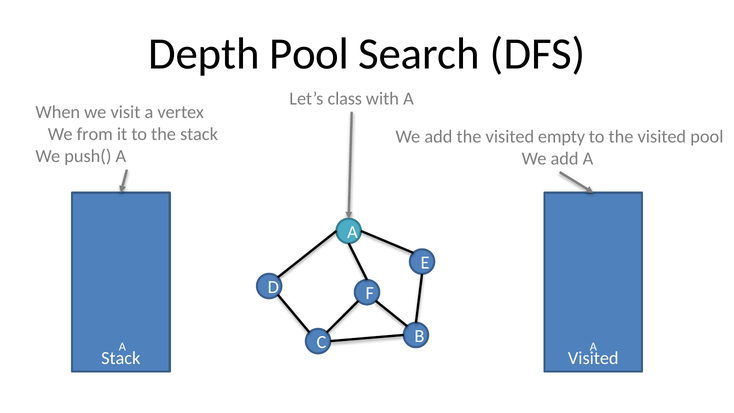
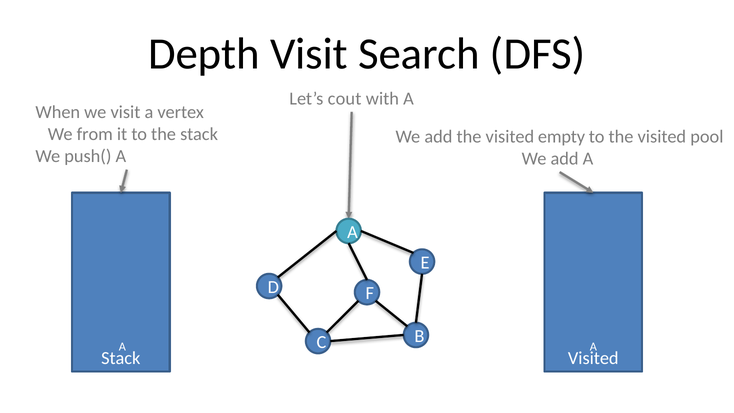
Depth Pool: Pool -> Visit (309, 54)
class: class -> cout (345, 98)
